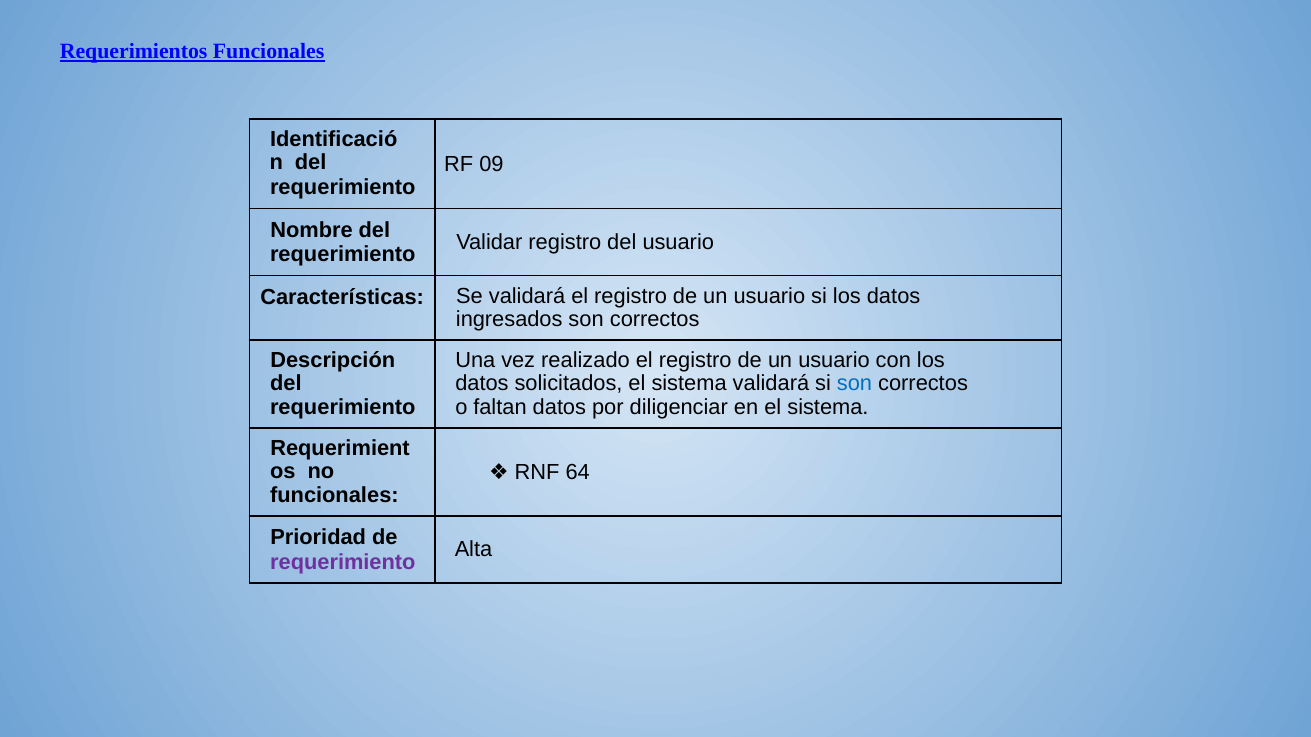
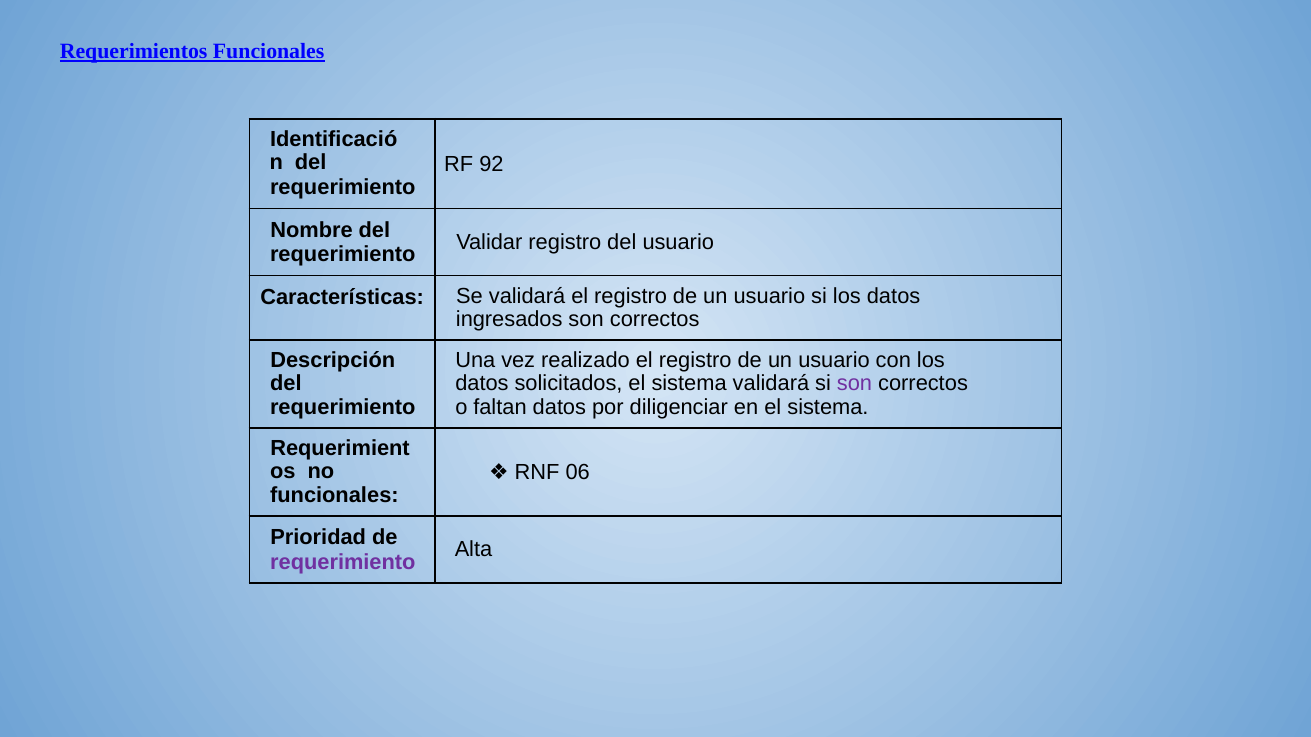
09: 09 -> 92 (491, 164)
son colour: blue -> purple (855, 384)
64: 64 -> 06 (578, 473)
